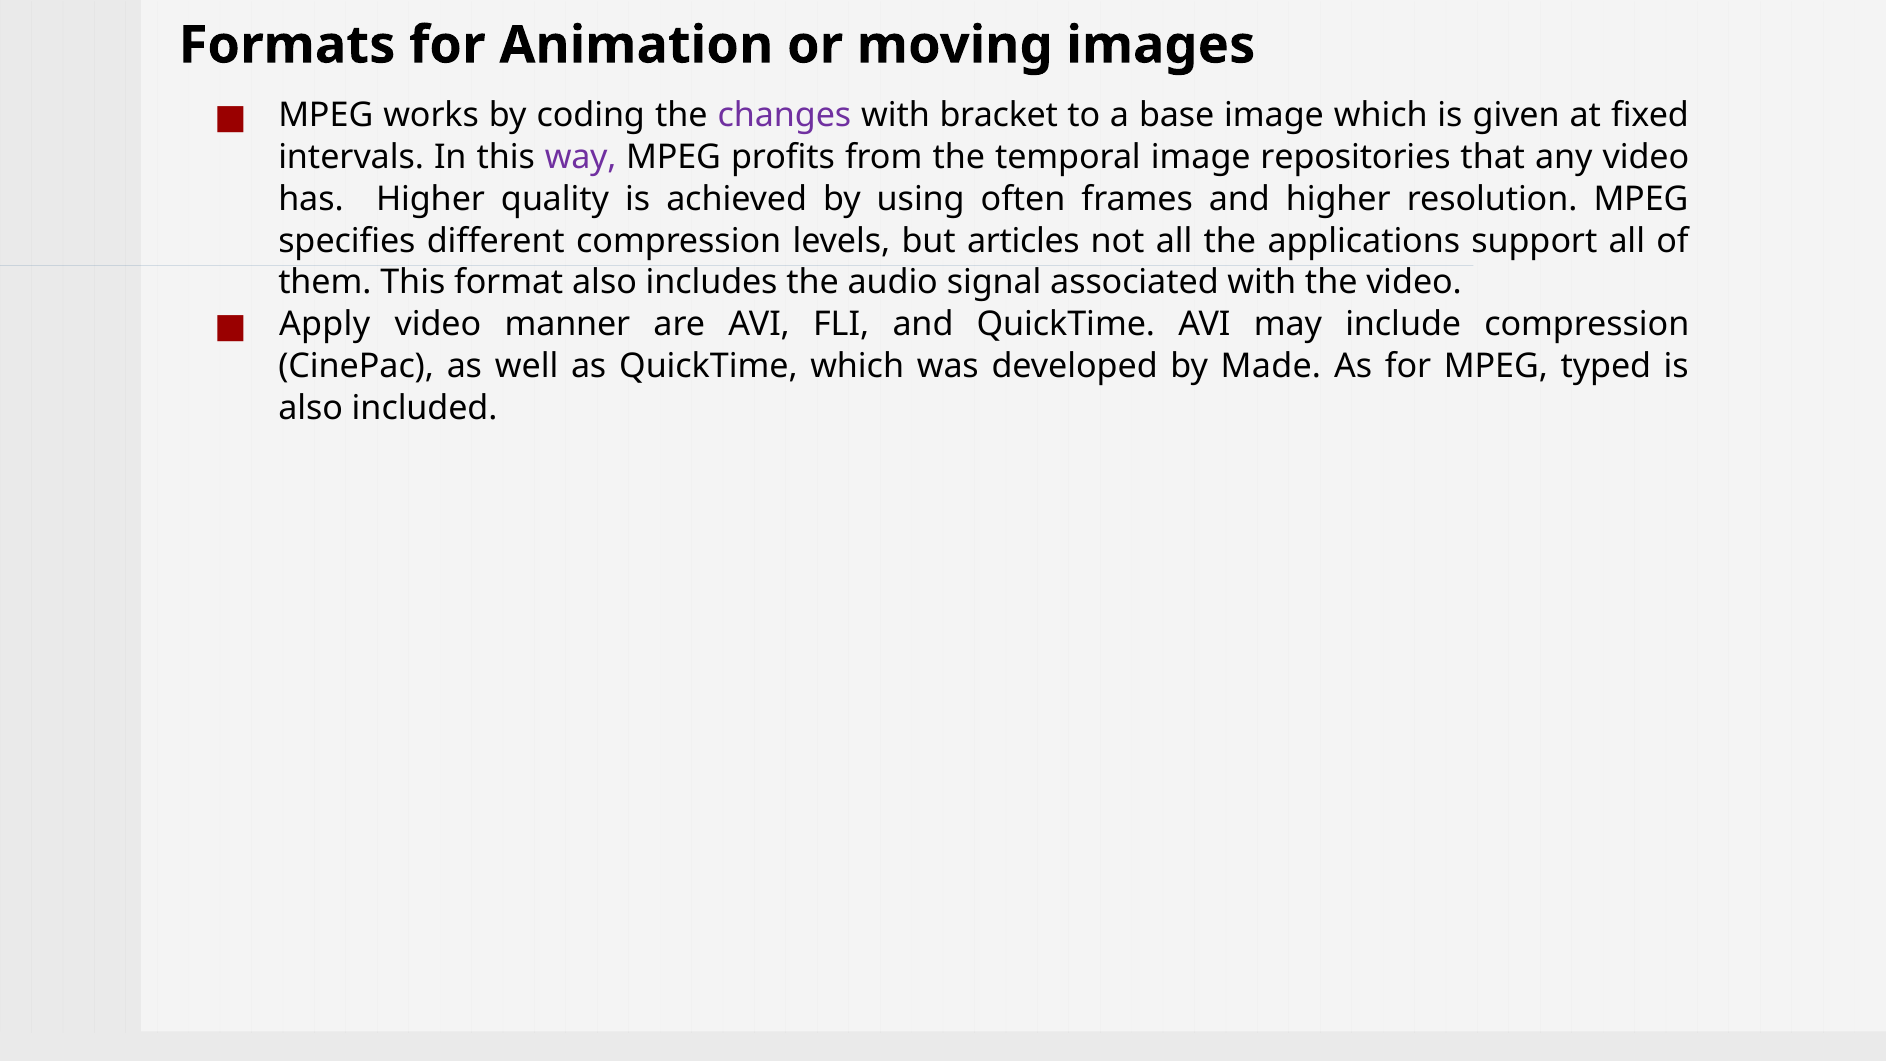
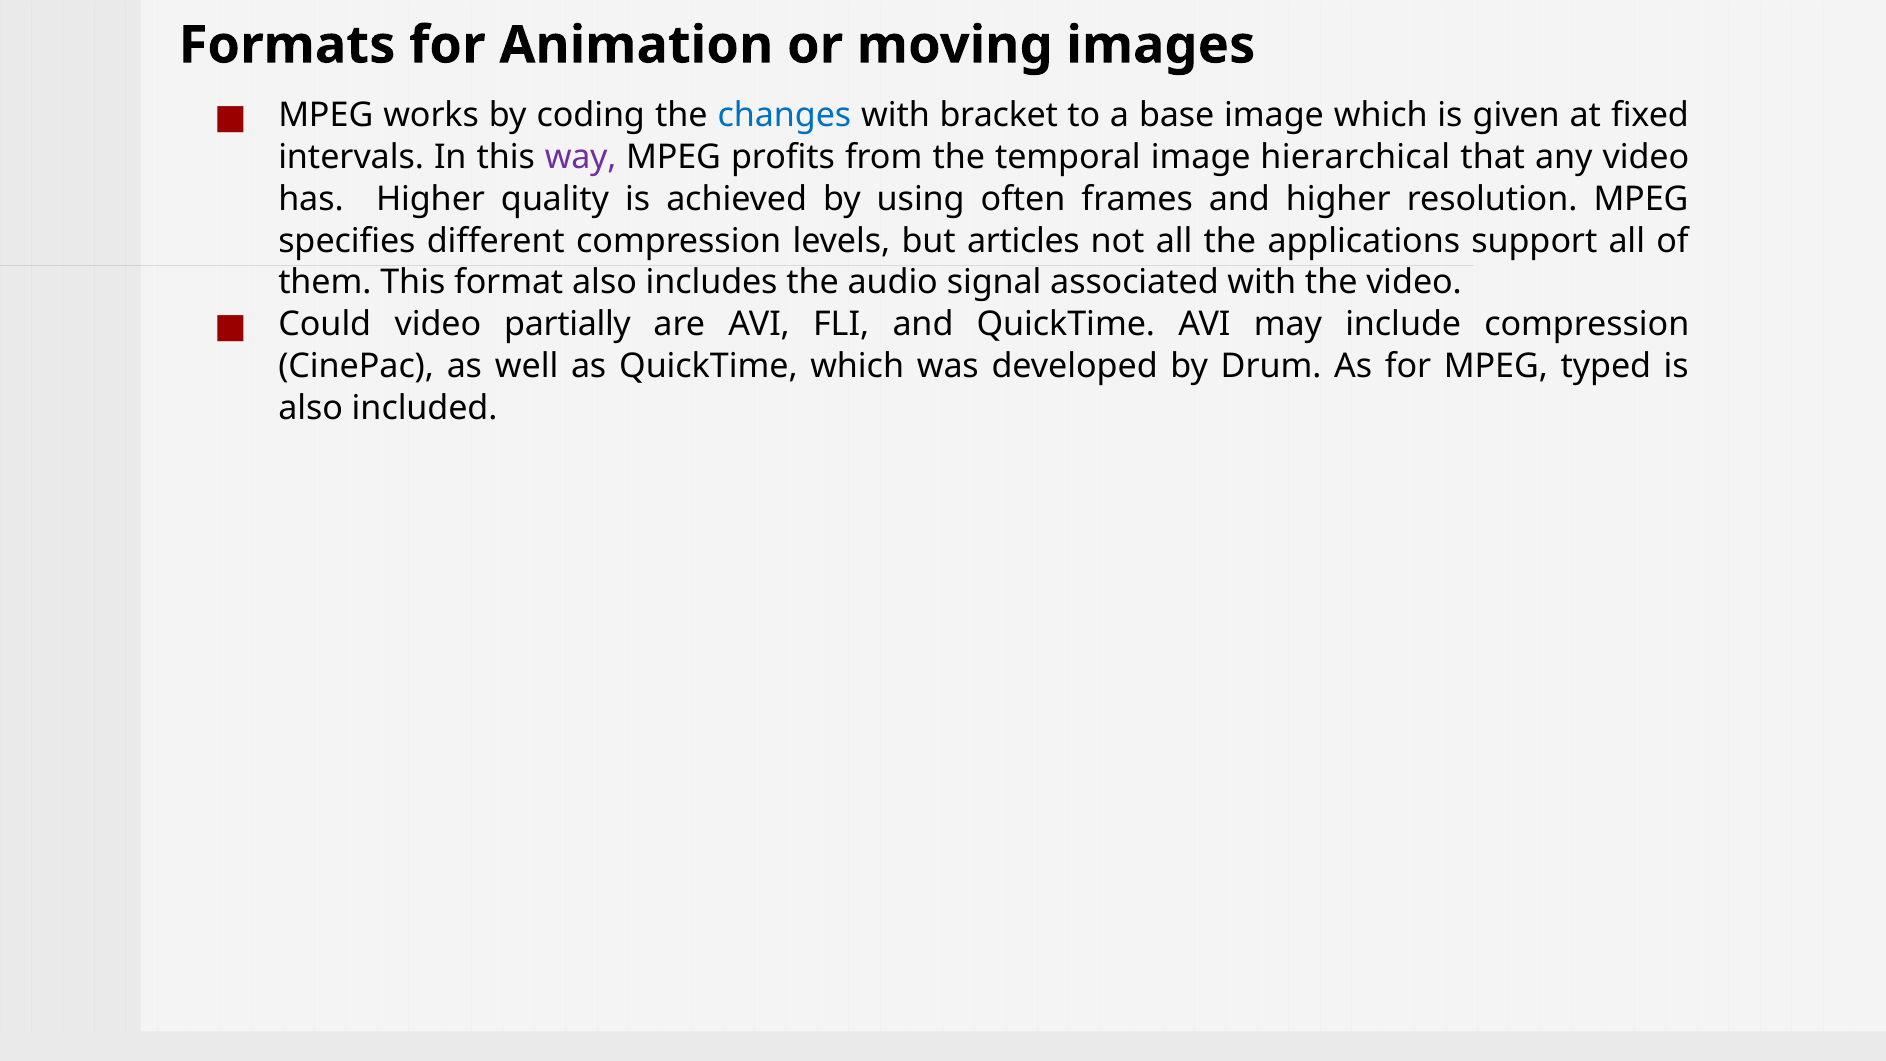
changes colour: purple -> blue (784, 116)
repositories: repositories -> hierarchical (1355, 157)
Apply: Apply -> Could (325, 324)
manner: manner -> partially (568, 324)
Made: Made -> Drum (1271, 366)
